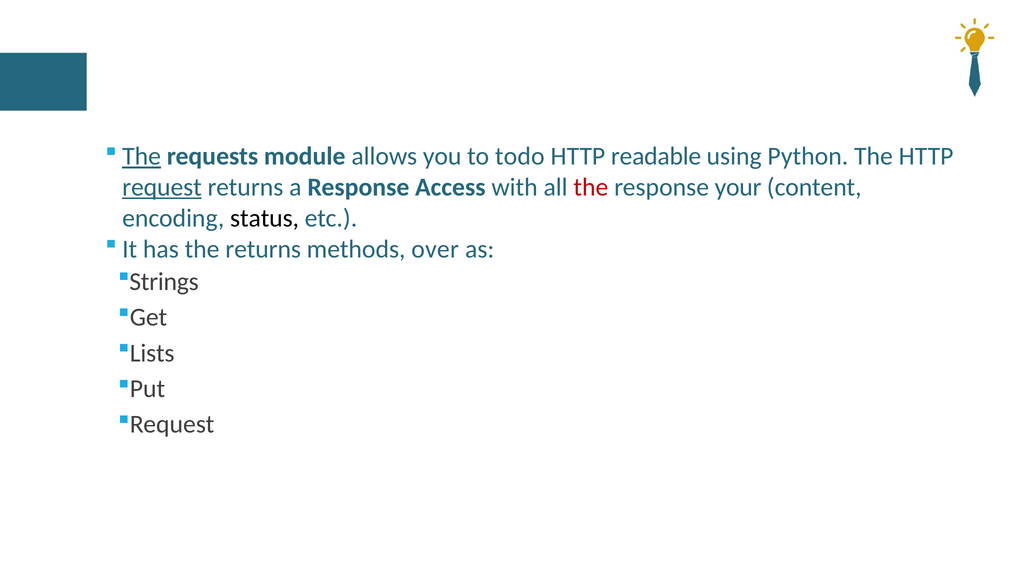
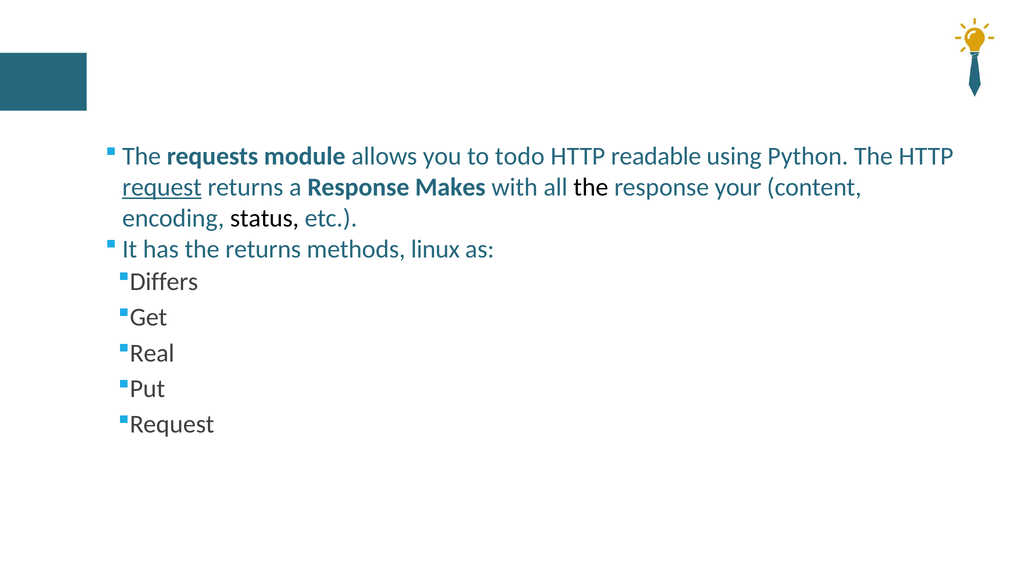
The underline: present -> none (142, 156)
Access: Access -> Makes (450, 187)
the colour: red -> black (591, 187)
over: over -> linux (435, 249)
Strings: Strings -> Differs (164, 281)
Lists: Lists -> Real (152, 353)
